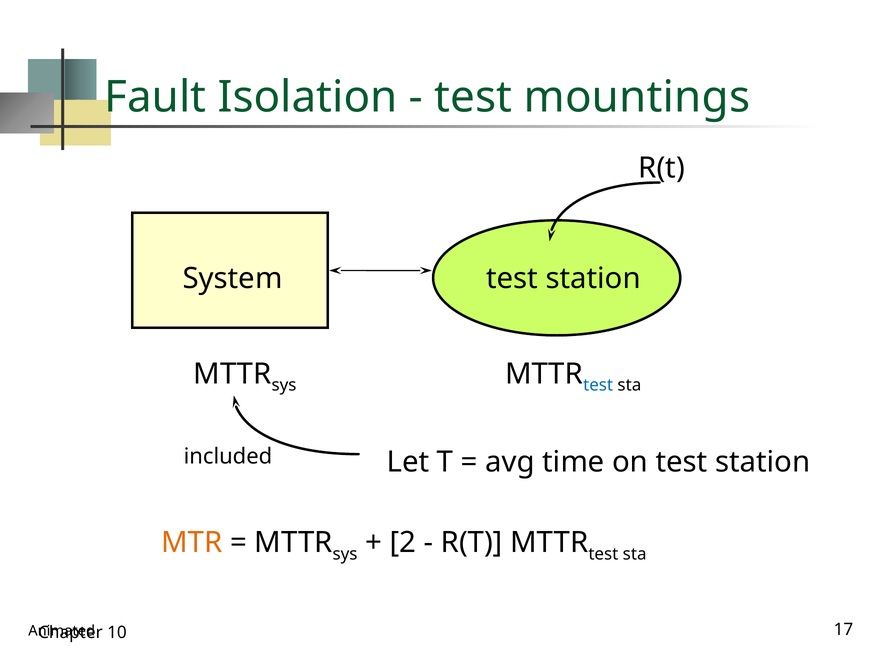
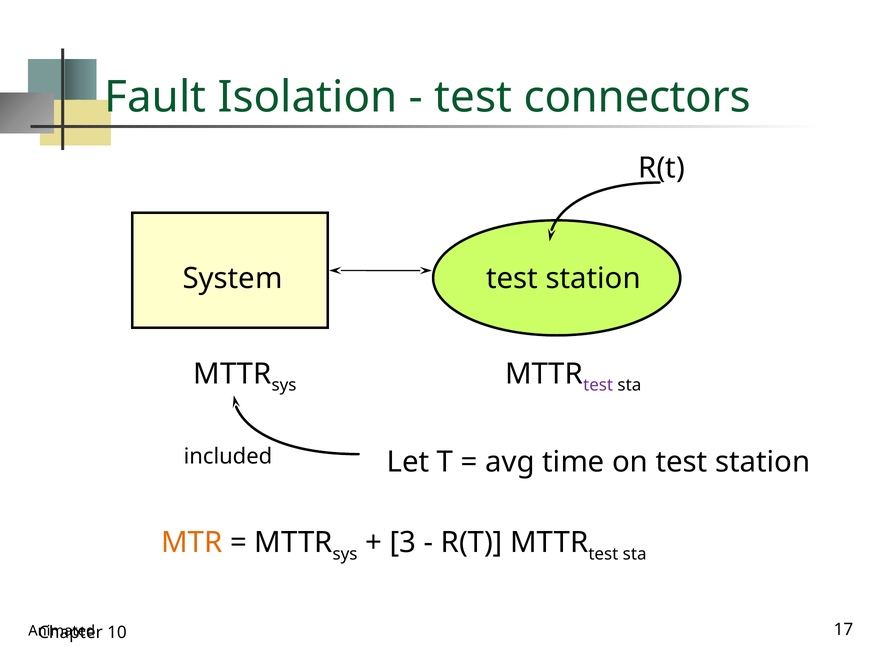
mountings: mountings -> connectors (637, 97)
test colour: blue -> purple (598, 385)
2: 2 -> 3 (403, 543)
